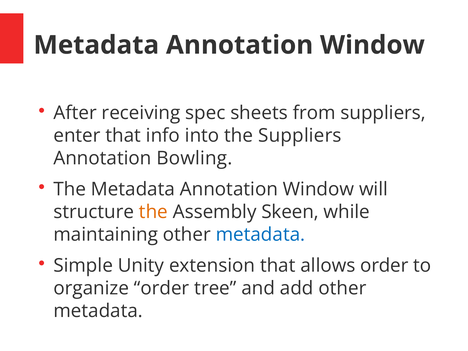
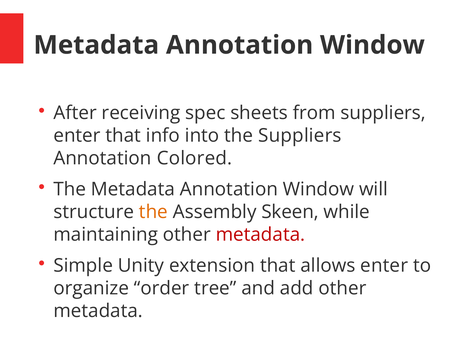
Bowling: Bowling -> Colored (194, 158)
metadata colour: blue -> red (260, 234)
allows order: order -> enter (384, 265)
